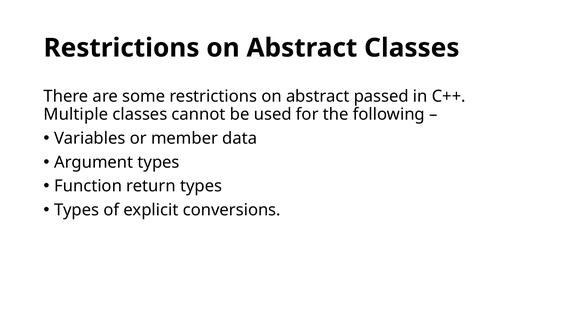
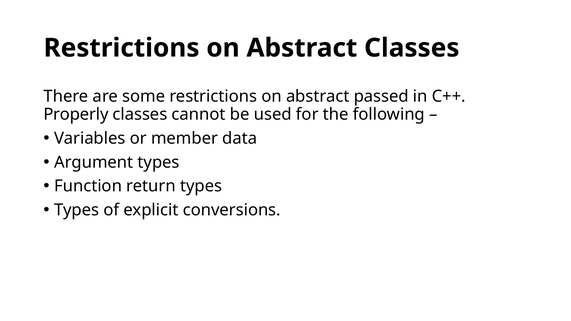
Multiple: Multiple -> Properly (76, 114)
